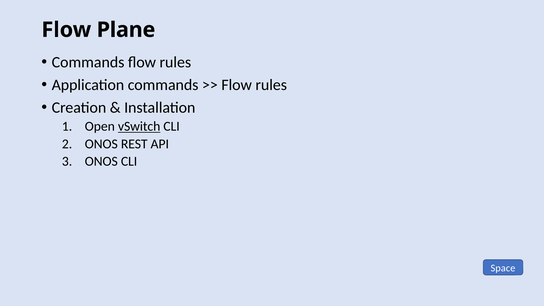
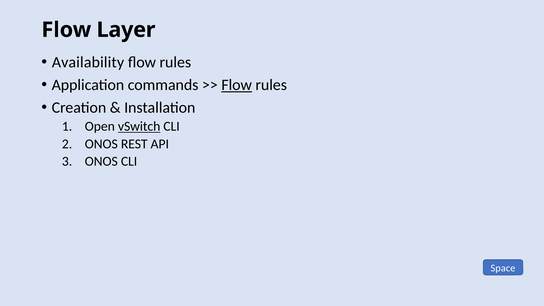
Plane: Plane -> Layer (126, 30)
Commands: Commands -> Availability (88, 62)
Flow underline: none -> present (237, 85)
